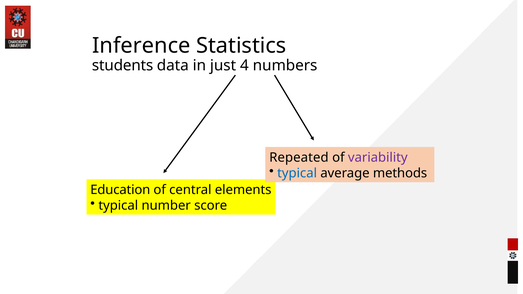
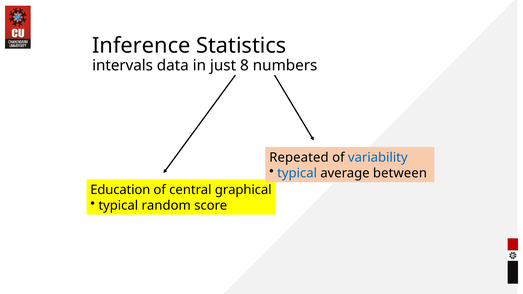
students: students -> intervals (123, 66)
4: 4 -> 8 (244, 66)
variability colour: purple -> blue (378, 158)
methods: methods -> between (400, 173)
elements: elements -> graphical (243, 190)
number: number -> random (166, 206)
